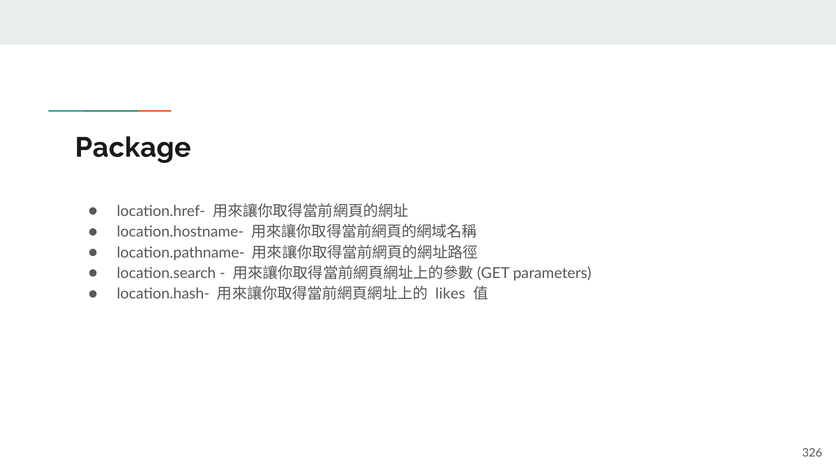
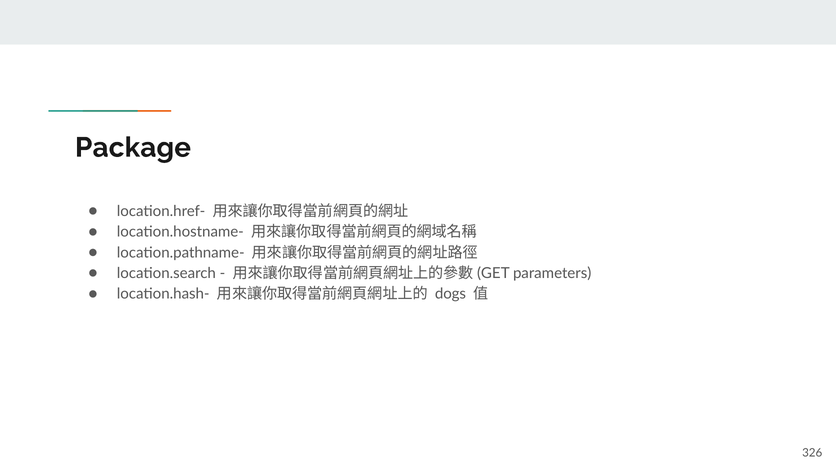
likes: likes -> dogs (450, 294)
